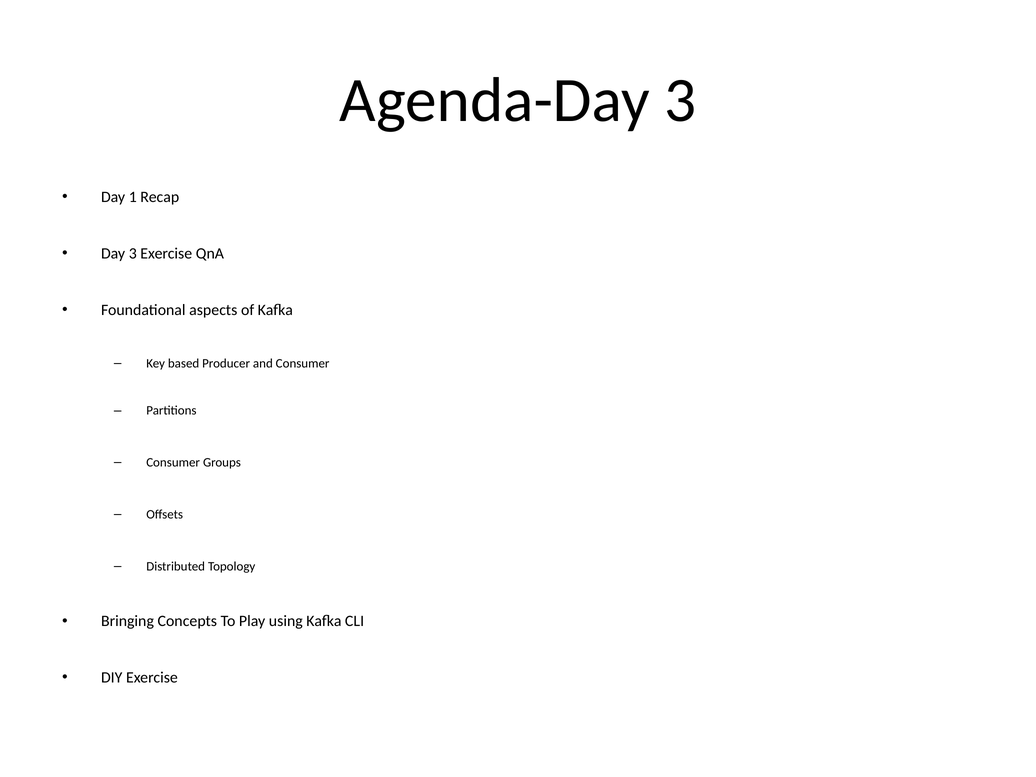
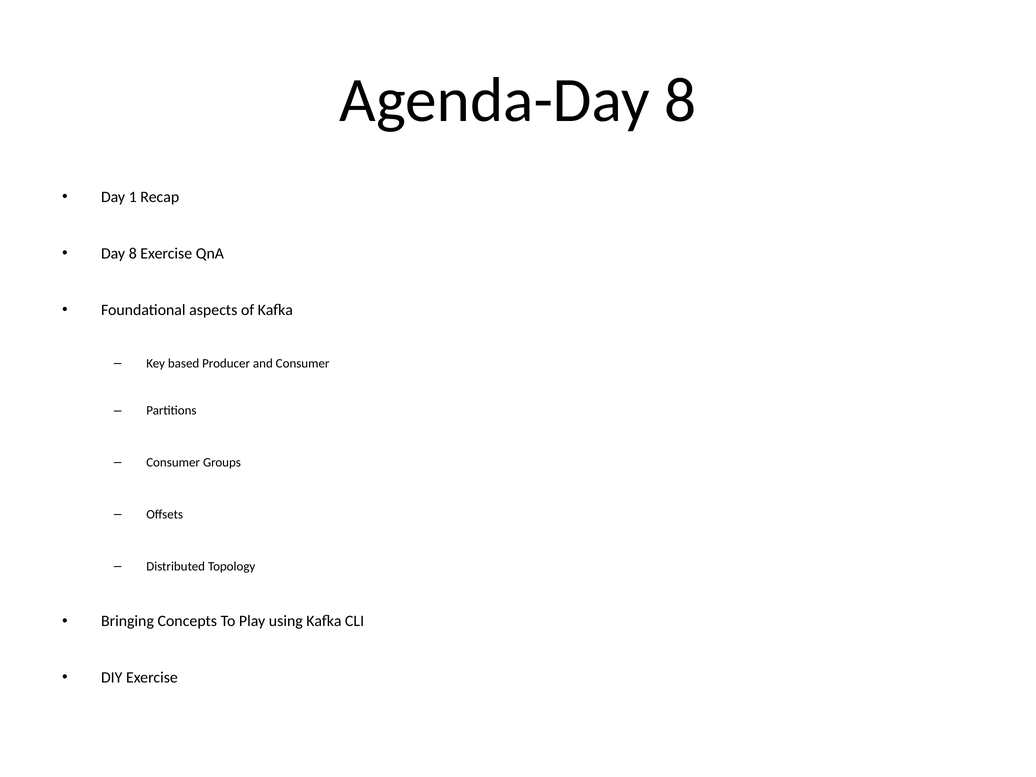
Agenda-Day 3: 3 -> 8 (680, 100)
Day 3: 3 -> 8 (133, 254)
